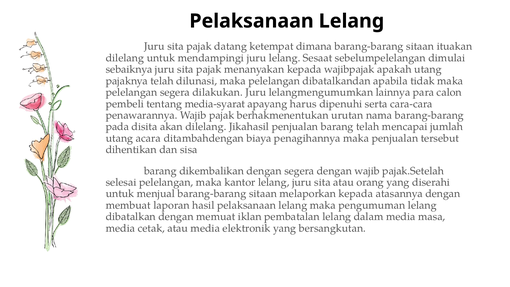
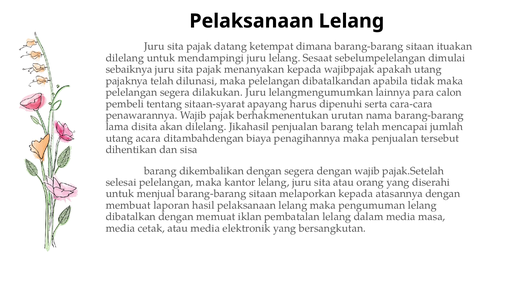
media-syarat: media-syarat -> sitaan-syarat (215, 104)
pada: pada -> lama (117, 127)
